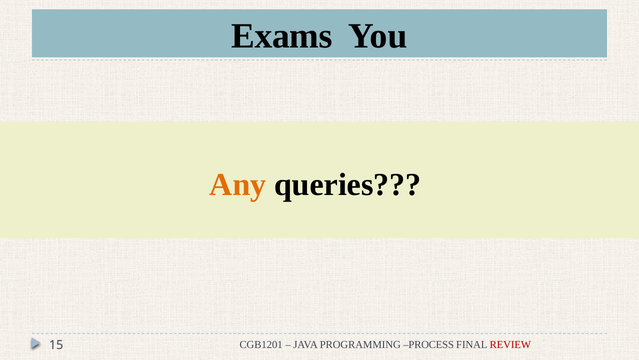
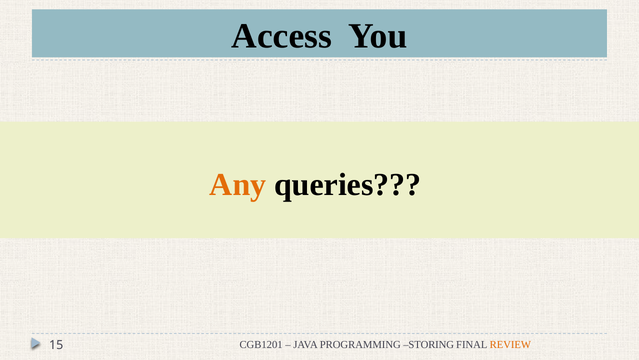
Exams: Exams -> Access (282, 36)
PROCESS: PROCESS -> STORING (429, 344)
REVIEW colour: red -> orange (510, 344)
